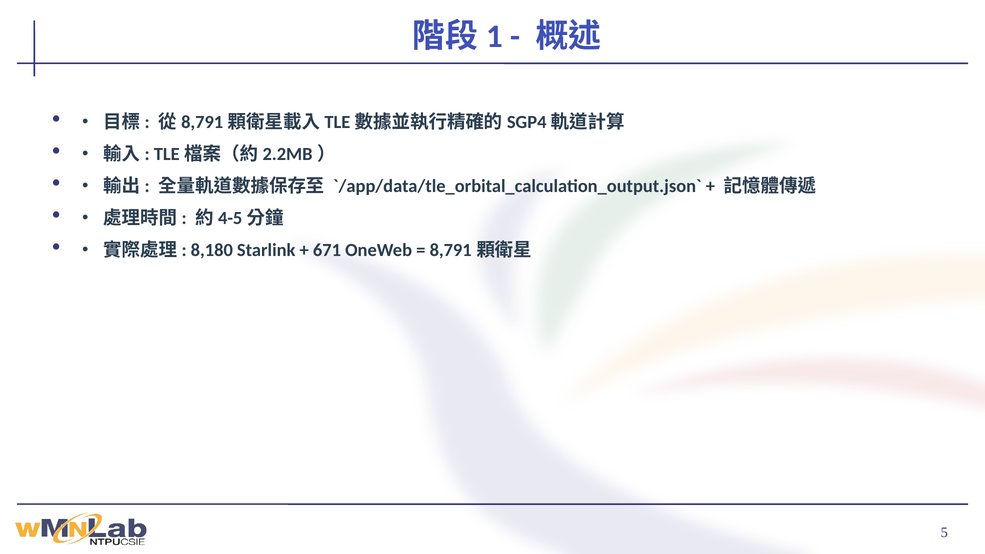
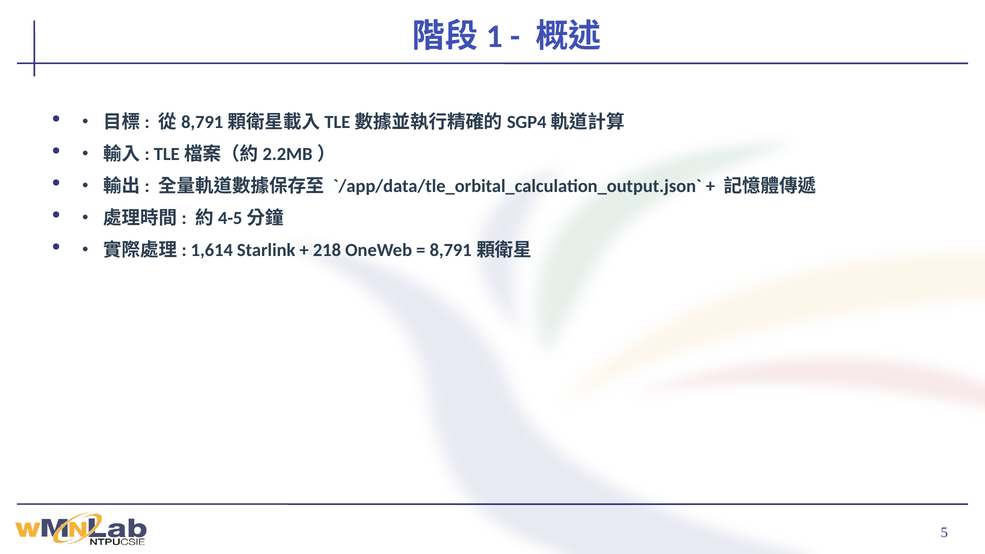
8,180: 8,180 -> 1,614 (212, 250)
671: 671 -> 218 (327, 250)
